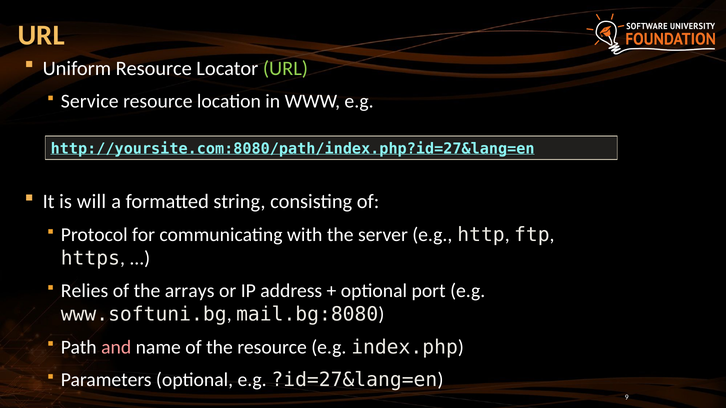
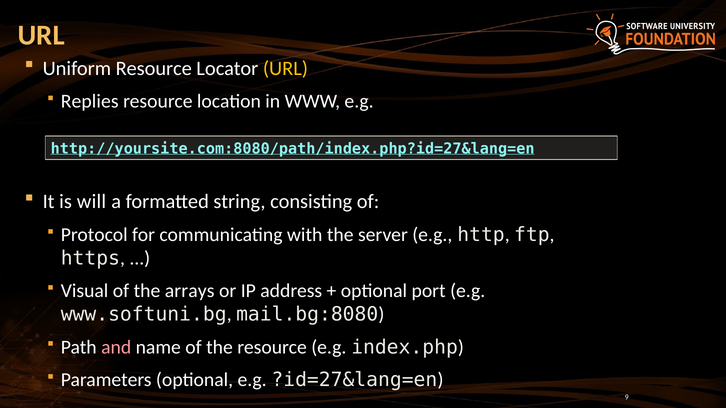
URL colour: light green -> yellow (285, 68)
Service: Service -> Replies (90, 101)
Relies: Relies -> Visual (85, 291)
